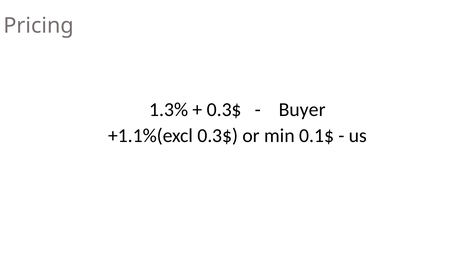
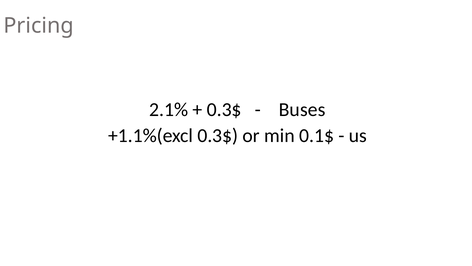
1.3%: 1.3% -> 2.1% (169, 109)
Buyer: Buyer -> Buses (302, 109)
